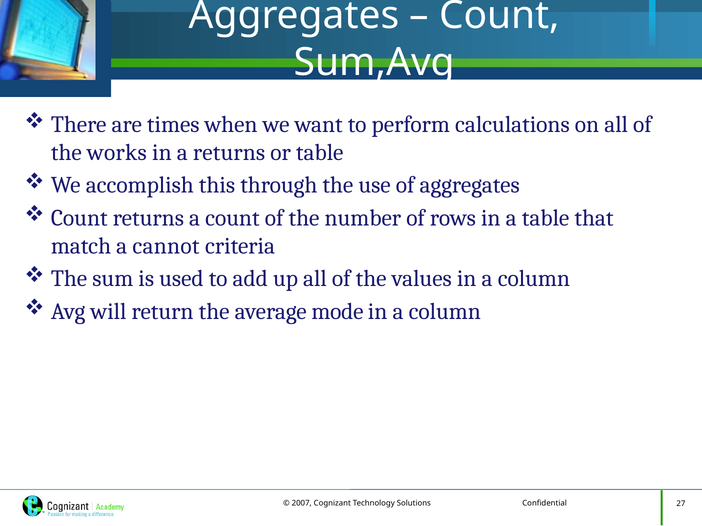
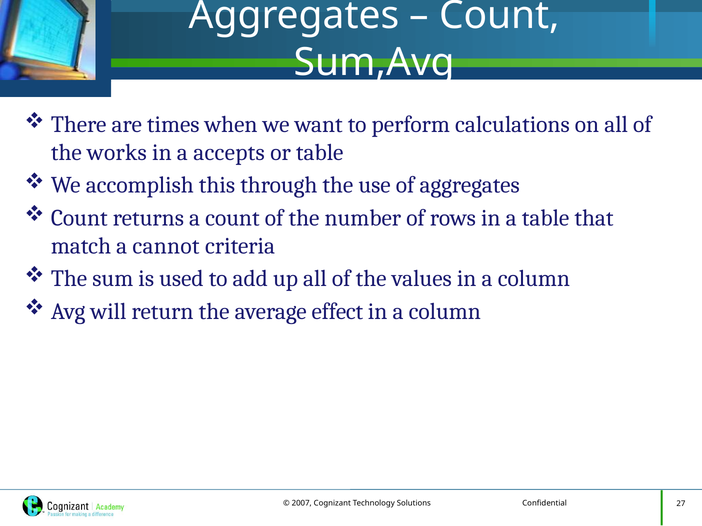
a returns: returns -> accepts (229, 153)
mode: mode -> effect (337, 312)
